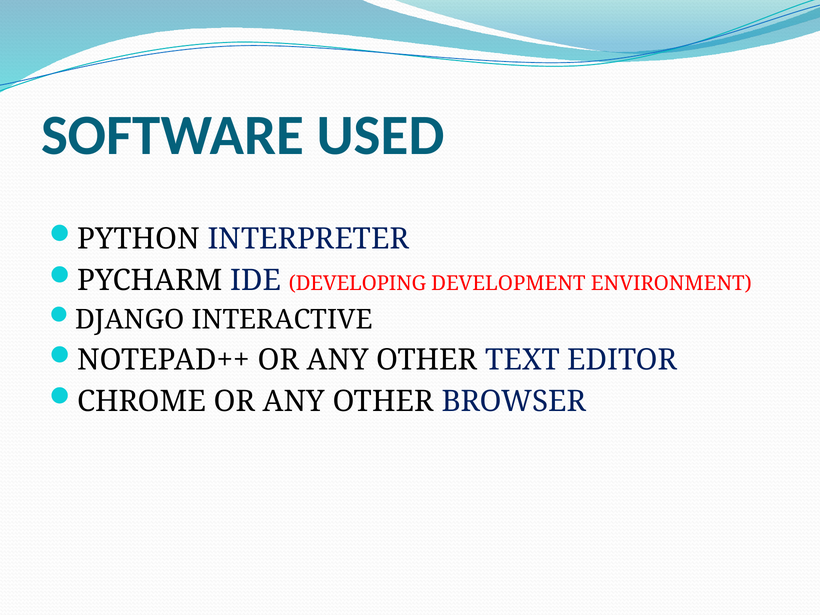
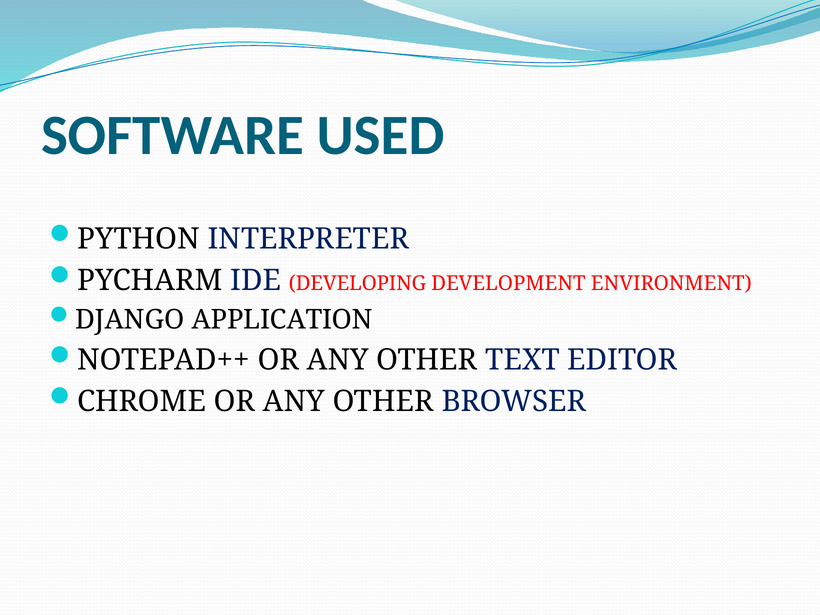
INTERACTIVE: INTERACTIVE -> APPLICATION (282, 320)
